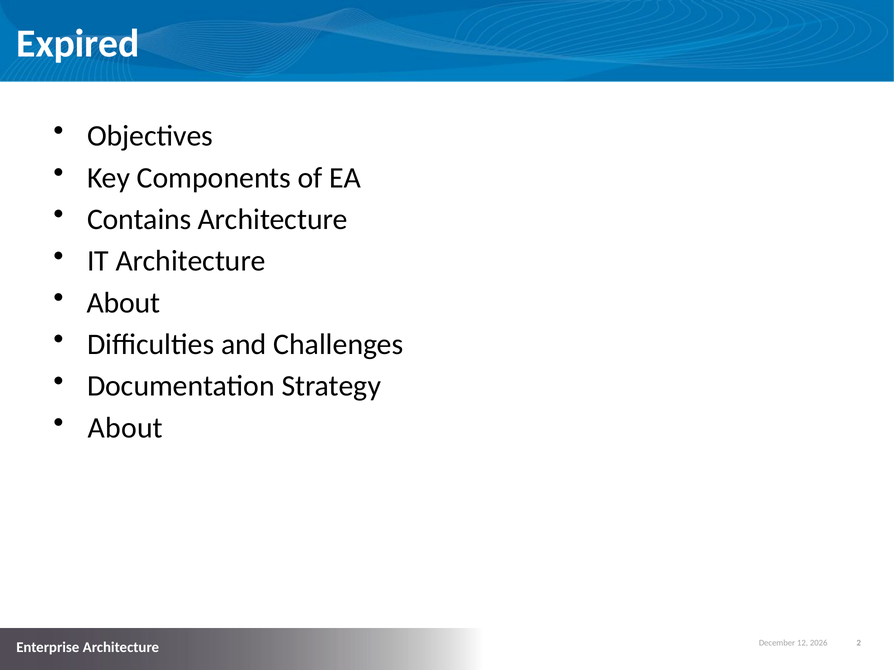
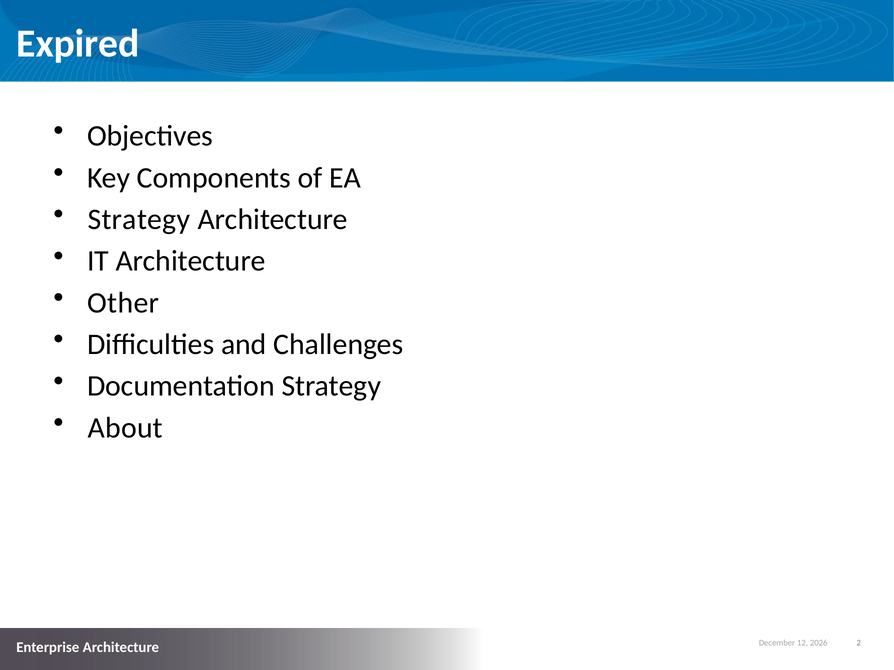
Contains: Contains -> Strategy (139, 220)
About: About -> Other (123, 303)
